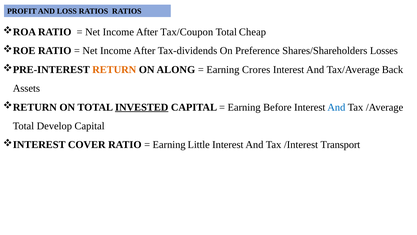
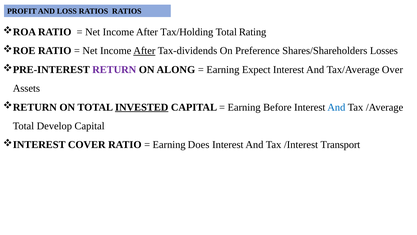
Tax/Coupon: Tax/Coupon -> Tax/Holding (187, 32)
Cheap: Cheap -> Rating (253, 32)
After underline: none -> present (144, 51)
RETURN colour: orange -> purple (114, 70)
Crores: Crores -> Expect (256, 70)
Back: Back -> Over (392, 70)
Little: Little -> Does (199, 145)
